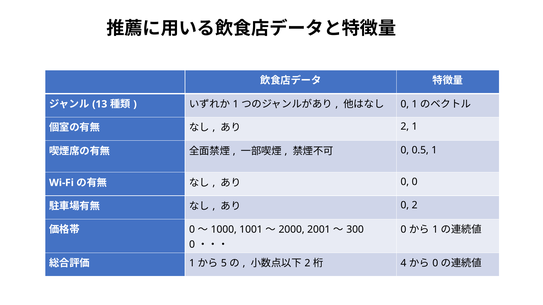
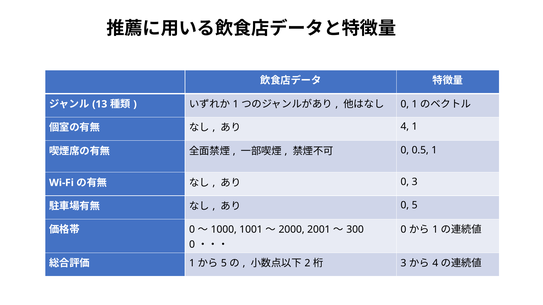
2: 2 -> 4 (405, 127)
0 0: 0 -> 3 (415, 182)
0 2: 2 -> 5 (415, 205)
4: 4 -> 3 (403, 264)
0: 0 -> 4 (435, 264)
